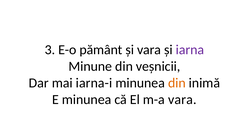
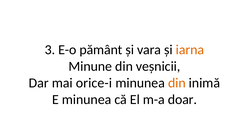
iarna colour: purple -> orange (190, 50)
iarna-i: iarna-i -> orice-i (94, 83)
m-a vara: vara -> doar (182, 100)
